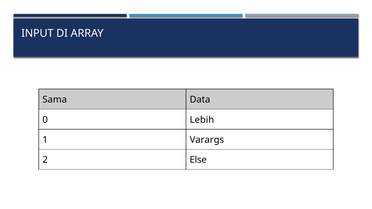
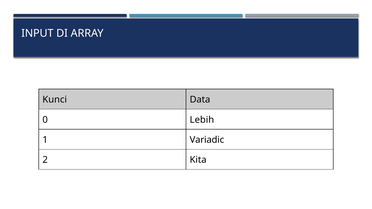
Sama: Sama -> Kunci (55, 100)
Varargs: Varargs -> Variadic (207, 140)
Else: Else -> Kita (198, 160)
